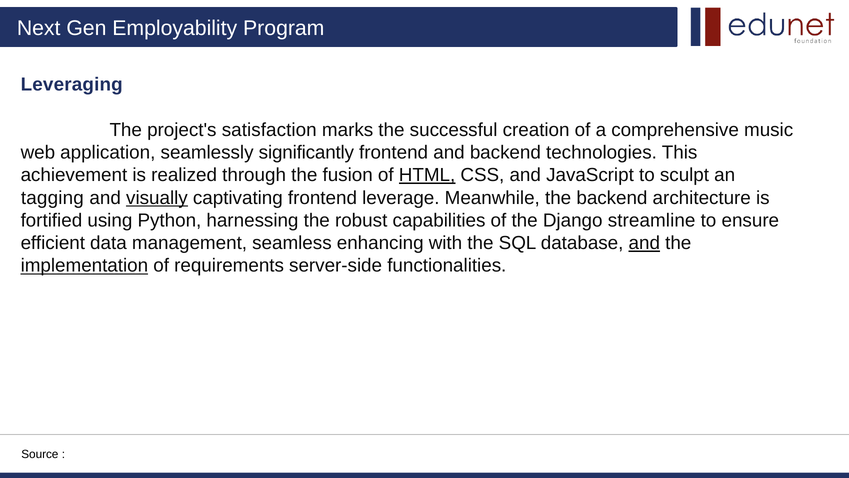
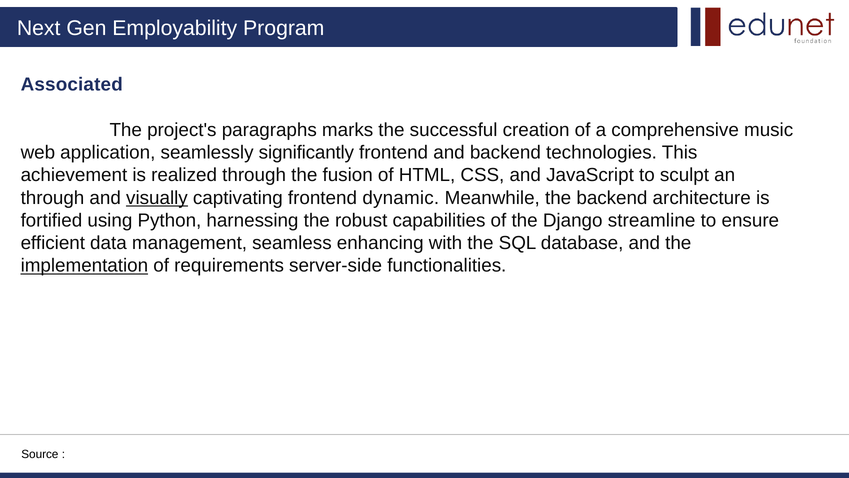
Leveraging: Leveraging -> Associated (72, 84)
satisfaction: satisfaction -> paragraphs (269, 130)
HTML underline: present -> none (427, 175)
tagging: tagging -> through (52, 198)
leverage: leverage -> dynamic (401, 198)
and underline: present -> none (644, 243)
